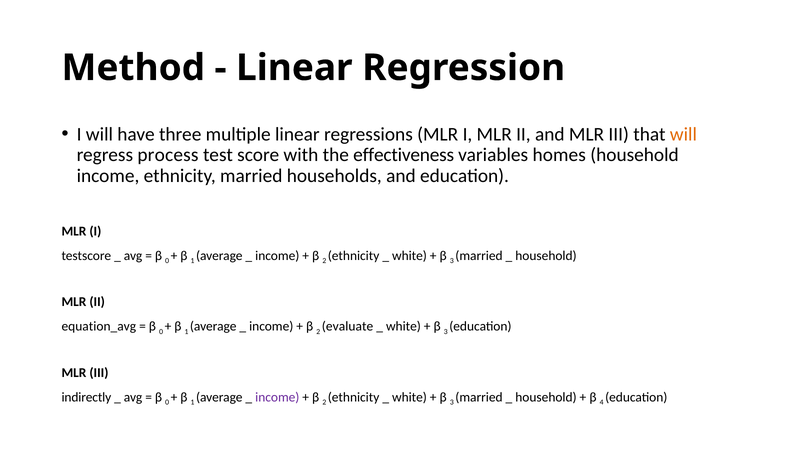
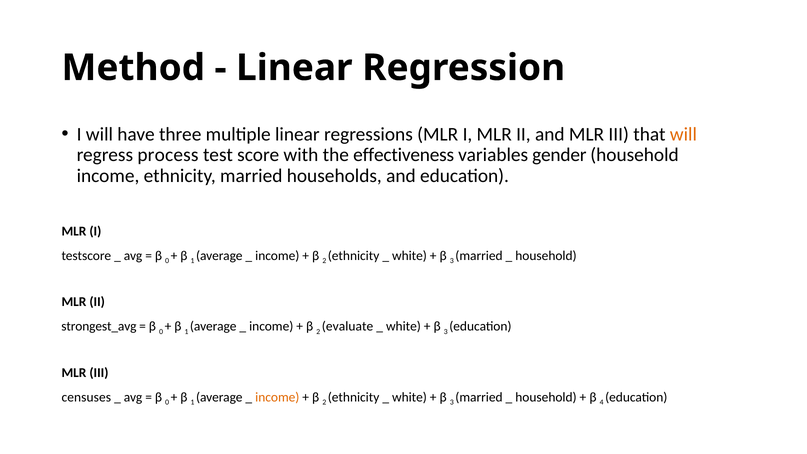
homes: homes -> gender (559, 155)
equation_avg: equation_avg -> strongest_avg (99, 326)
indirectly: indirectly -> censuses (86, 397)
income colour: purple -> orange (277, 397)
